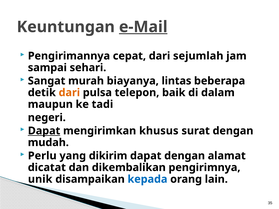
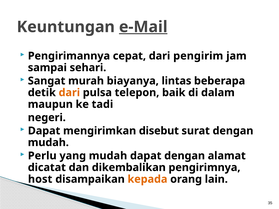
sejumlah: sejumlah -> pengirim (198, 56)
Dapat underline: present -> none (44, 131)
khusus: khusus -> disebut (159, 131)
yang dikirim: dikirim -> mudah (108, 156)
unik: unik -> host (40, 179)
kepada colour: blue -> orange (147, 179)
